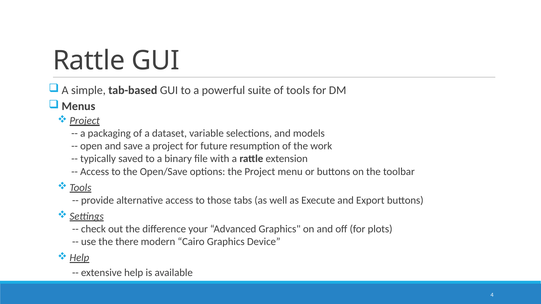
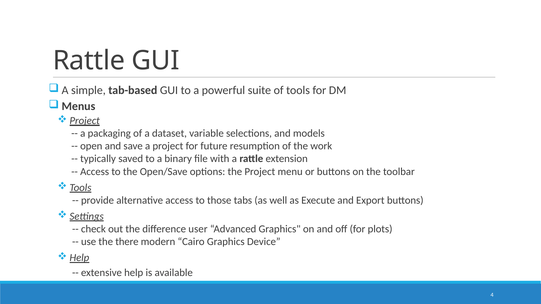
your: your -> user (198, 229)
